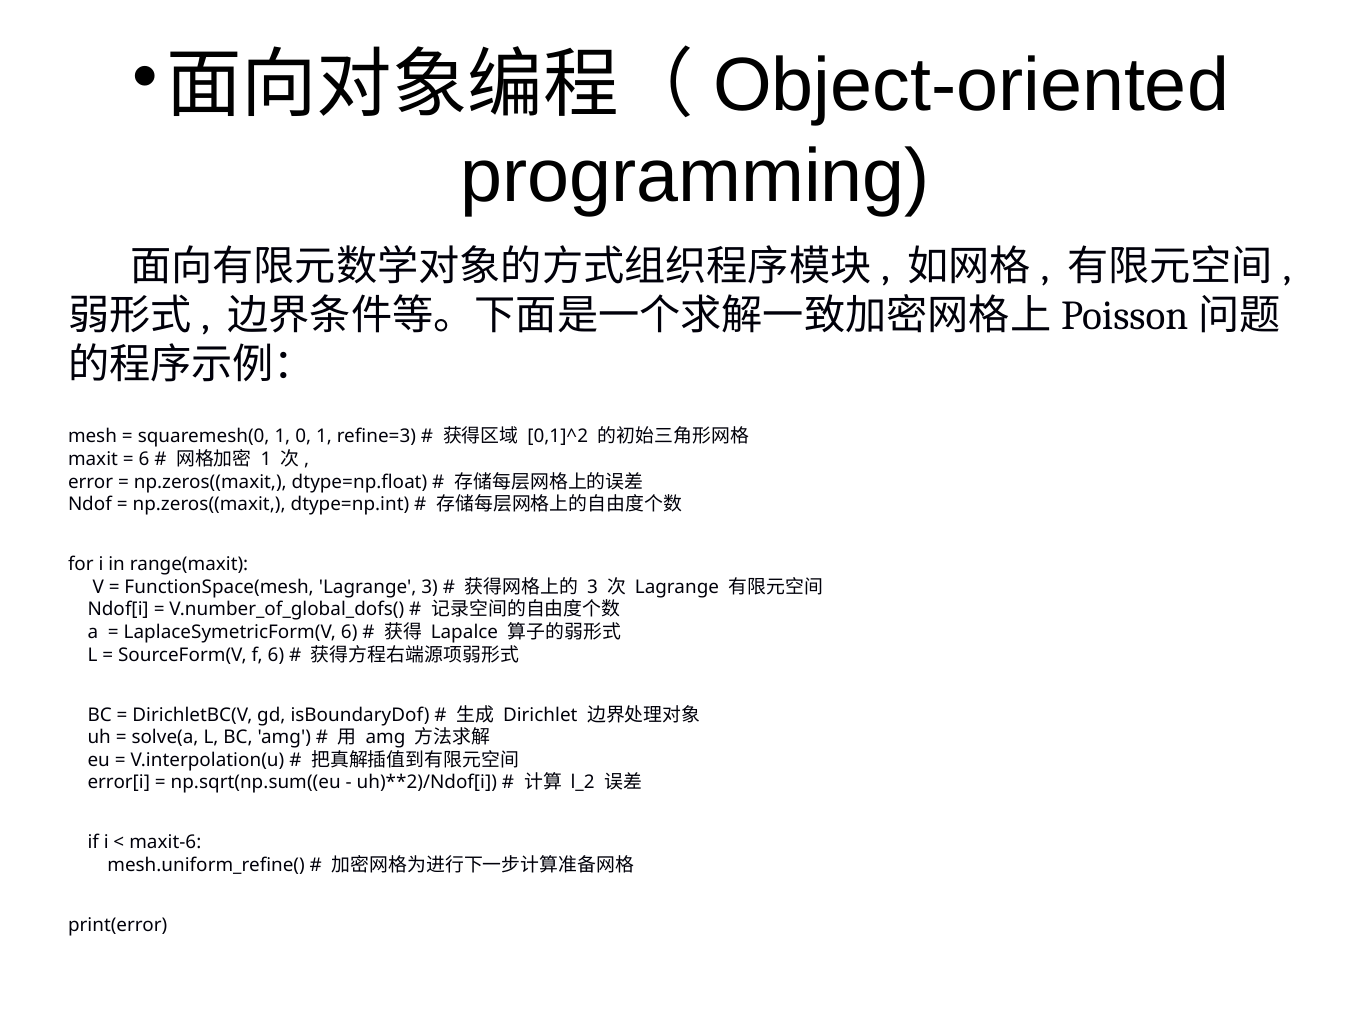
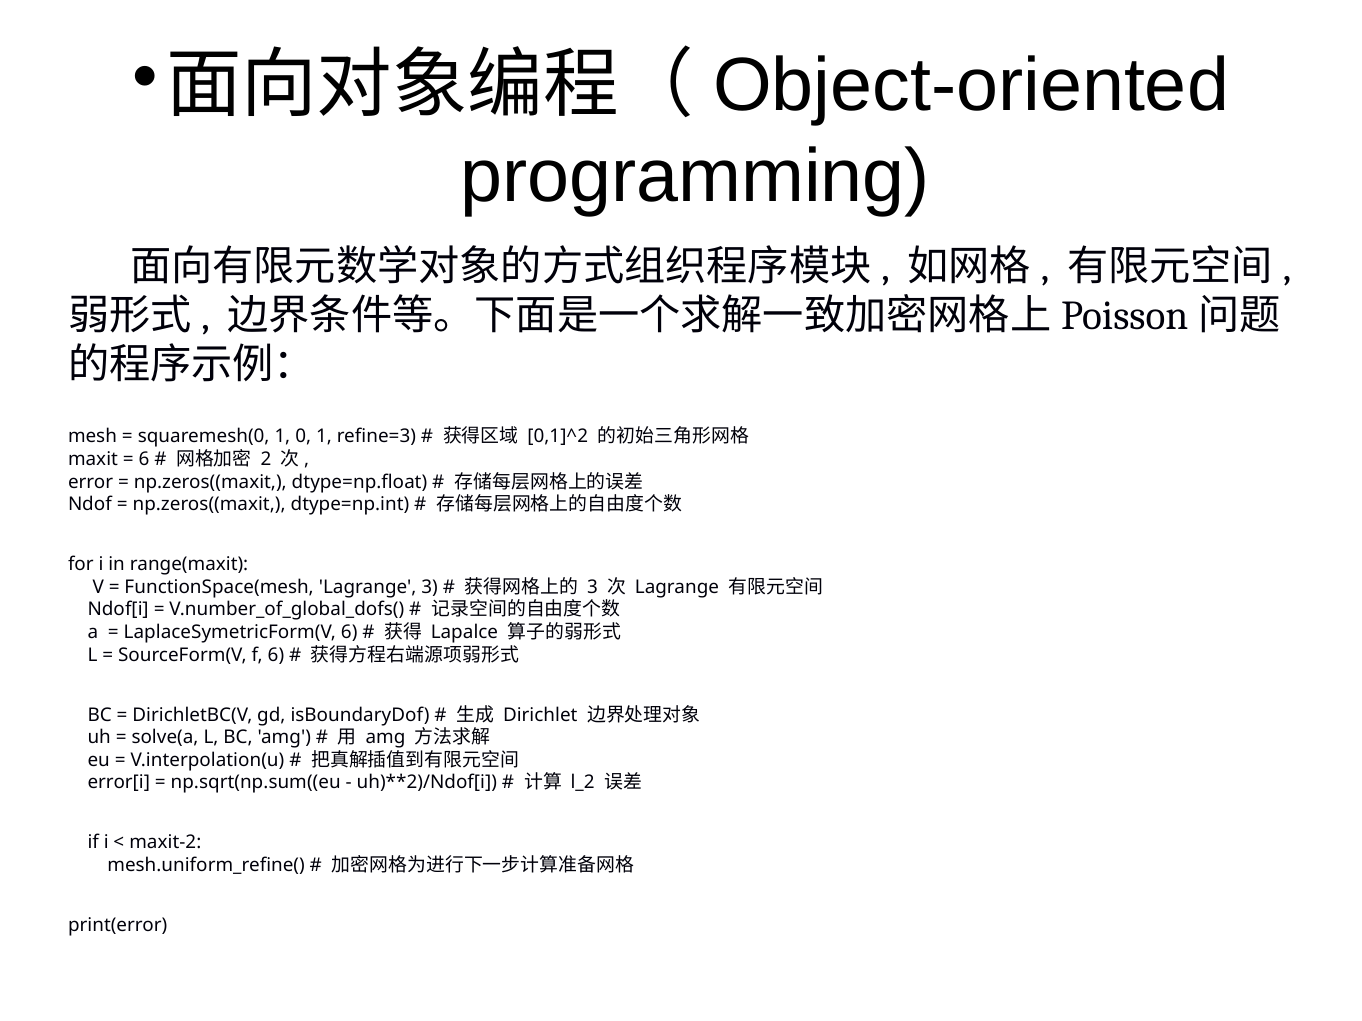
1: 1 -> 2 (266, 460)
maxit-6: maxit-6 -> maxit-2 (165, 843)
